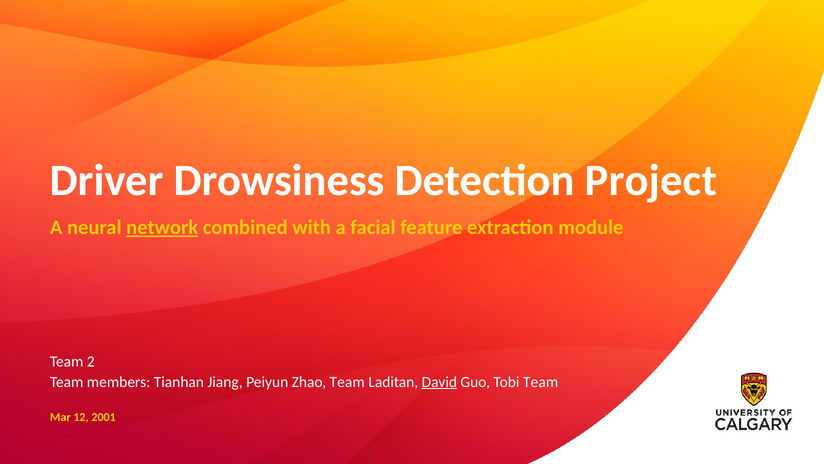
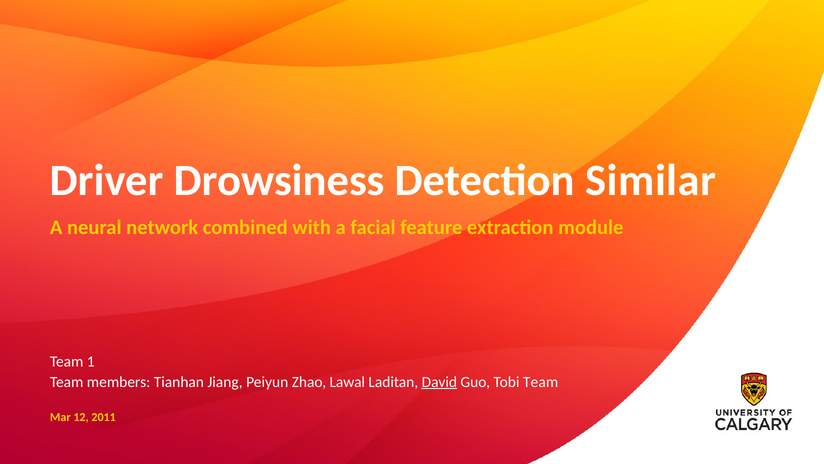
Project: Project -> Similar (651, 180)
network underline: present -> none (162, 227)
2: 2 -> 1 (91, 361)
Zhao Team: Team -> Lawal (347, 382)
2001: 2001 -> 2011 (104, 417)
